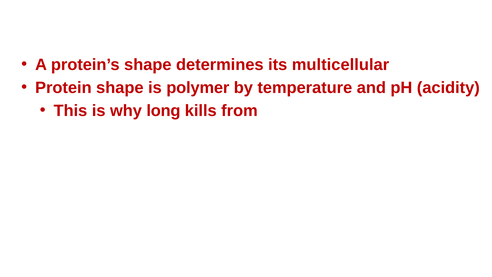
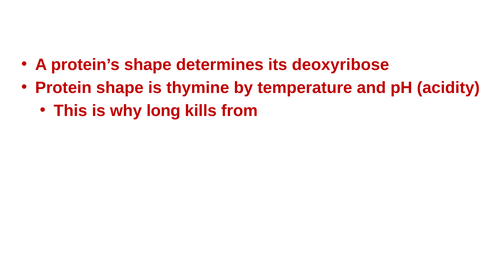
multicellular: multicellular -> deoxyribose (341, 65)
polymer: polymer -> thymine (198, 88)
